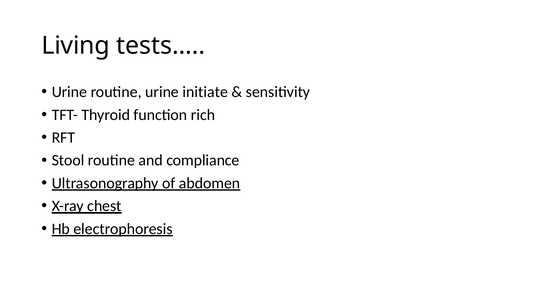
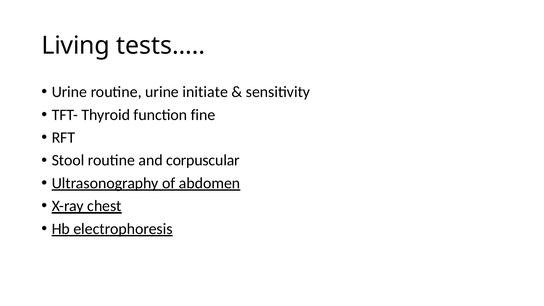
rich: rich -> fine (203, 115)
compliance: compliance -> corpuscular (203, 160)
